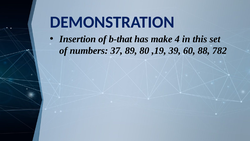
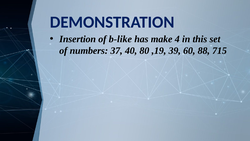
b-that: b-that -> b-like (120, 39)
89: 89 -> 40 (131, 51)
782: 782 -> 715 (220, 51)
